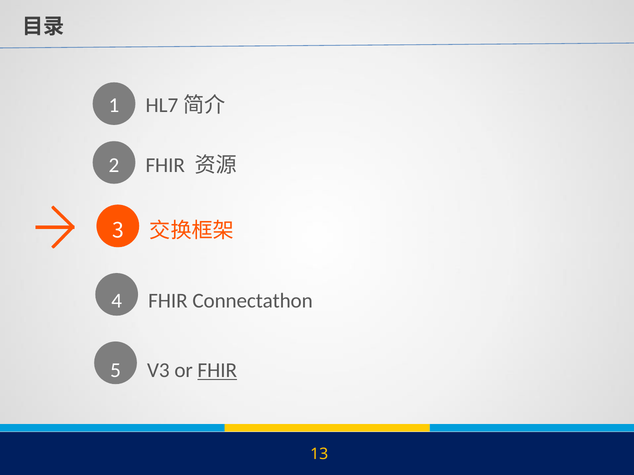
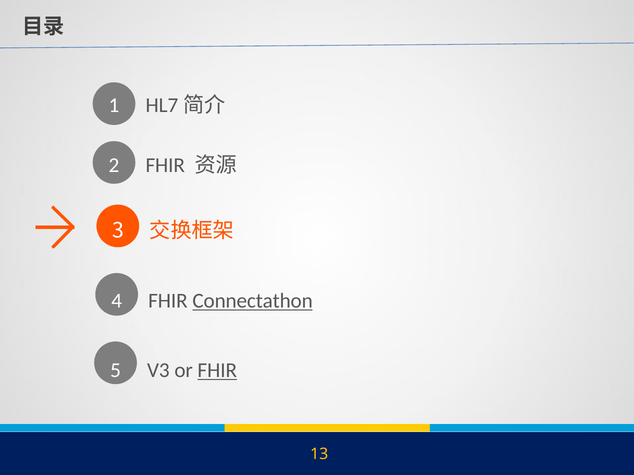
Connectathon underline: none -> present (253, 301)
